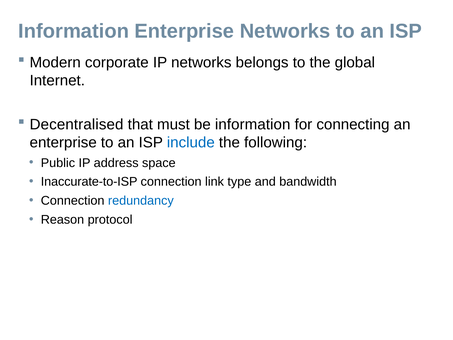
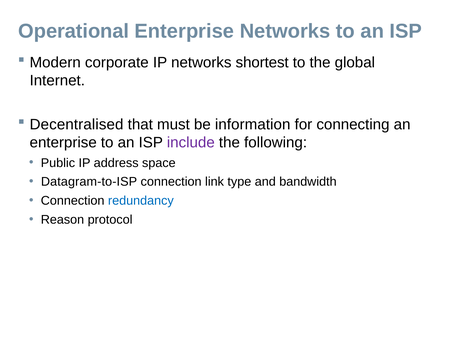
Information: Information -> Operational (74, 31)
belongs: belongs -> shortest (262, 62)
include colour: blue -> purple (191, 143)
Inaccurate-to-ISP: Inaccurate-to-ISP -> Datagram-to-ISP (89, 182)
